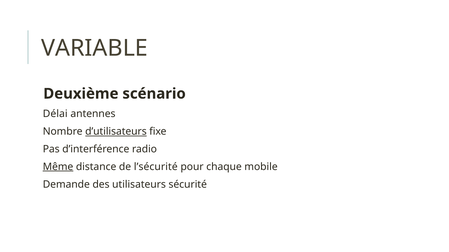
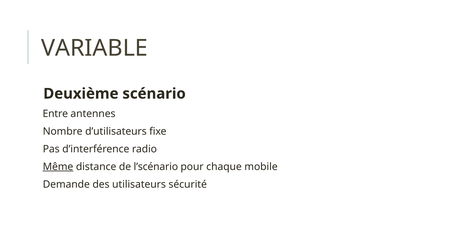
Délai: Délai -> Entre (55, 114)
d’utilisateurs underline: present -> none (116, 132)
l’sécurité: l’sécurité -> l’scénario (156, 167)
